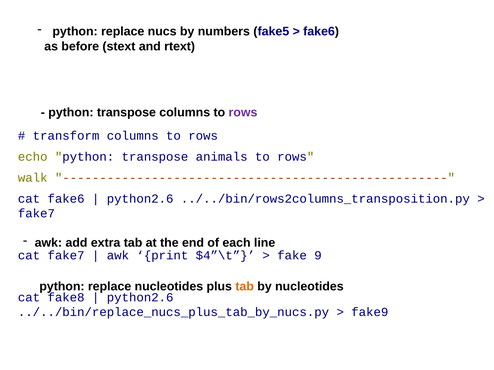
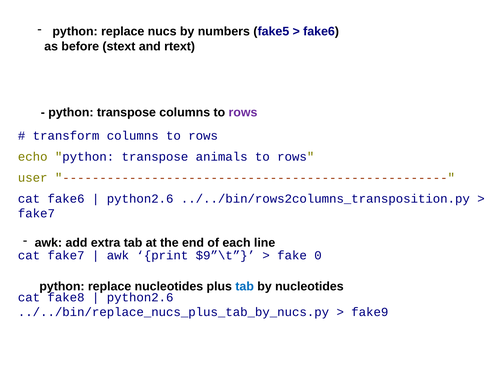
walk: walk -> user (33, 178)
$4”\t: $4”\t -> $9”\t (225, 256)
9: 9 -> 0 (318, 256)
tab colour: orange -> blue (245, 287)
